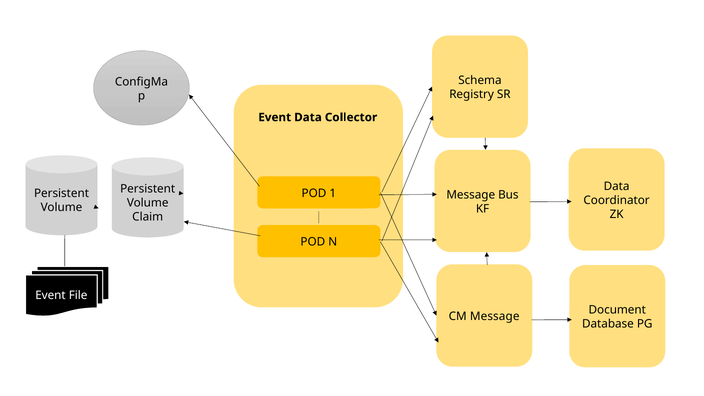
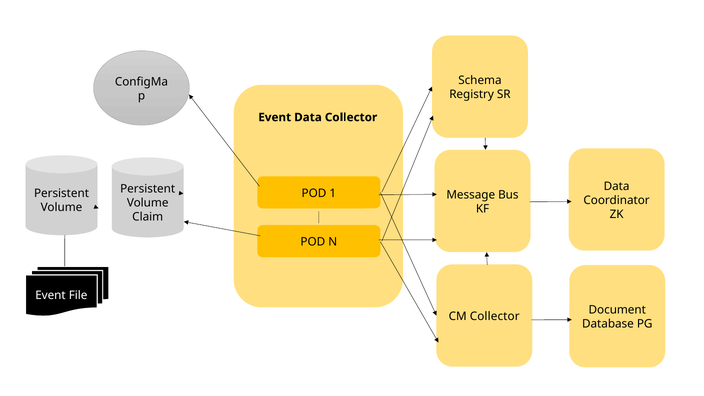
CM Message: Message -> Collector (495, 316)
